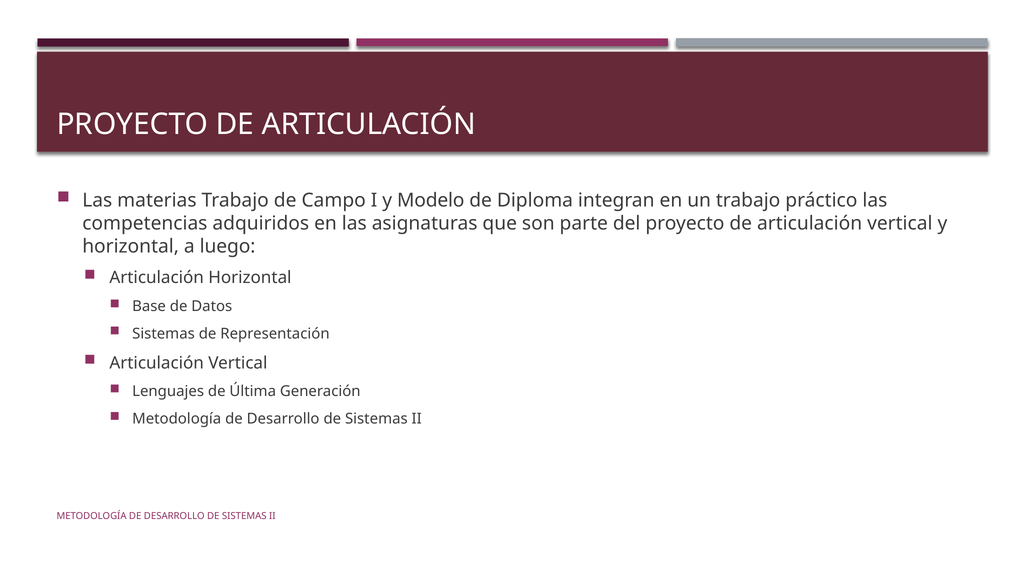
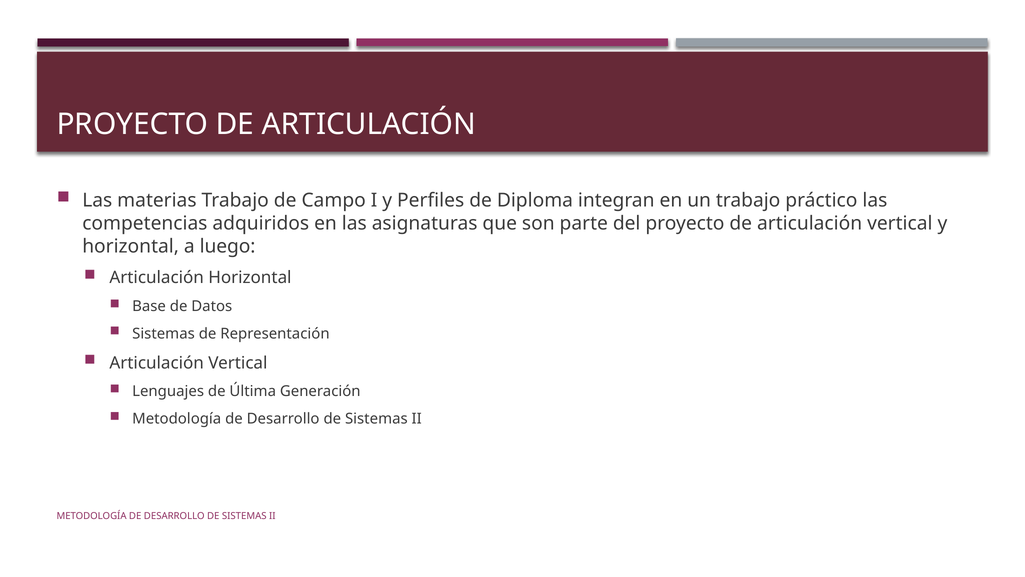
Modelo: Modelo -> Perfiles (431, 200)
